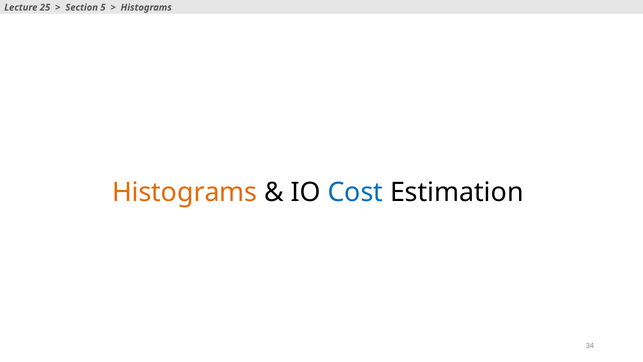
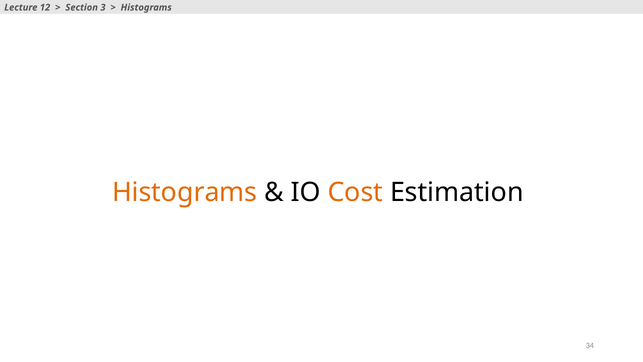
25: 25 -> 12 (45, 7)
5: 5 -> 3 (103, 7)
Cost colour: blue -> orange (355, 192)
